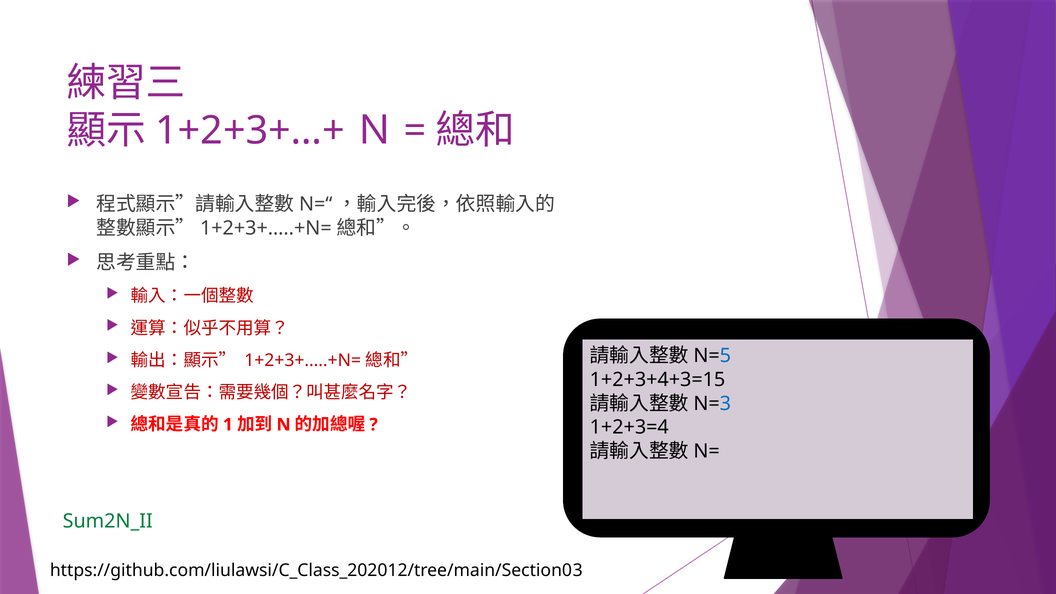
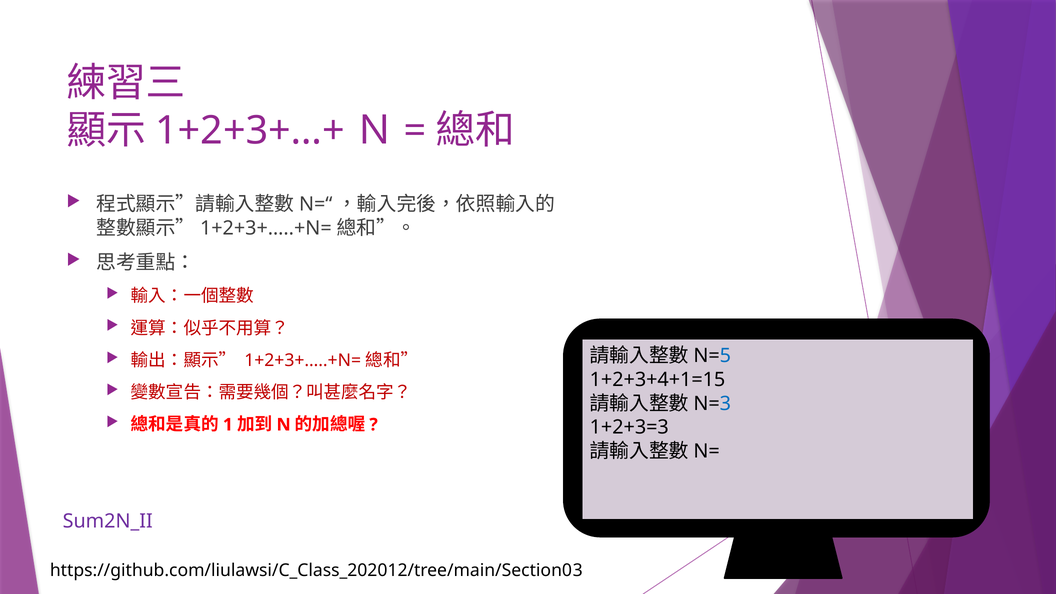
1+2+3+4+3=15: 1+2+3+4+3=15 -> 1+2+3+4+1=15 (658, 380)
1+2+3=4: 1+2+3=4 -> 1+2+3=3 (629, 427)
Sum2N_II colour: green -> purple (108, 521)
